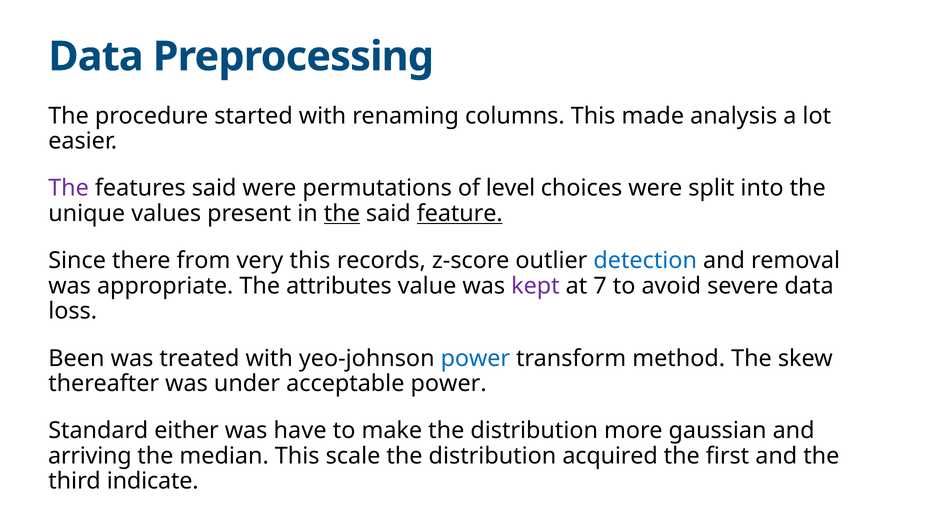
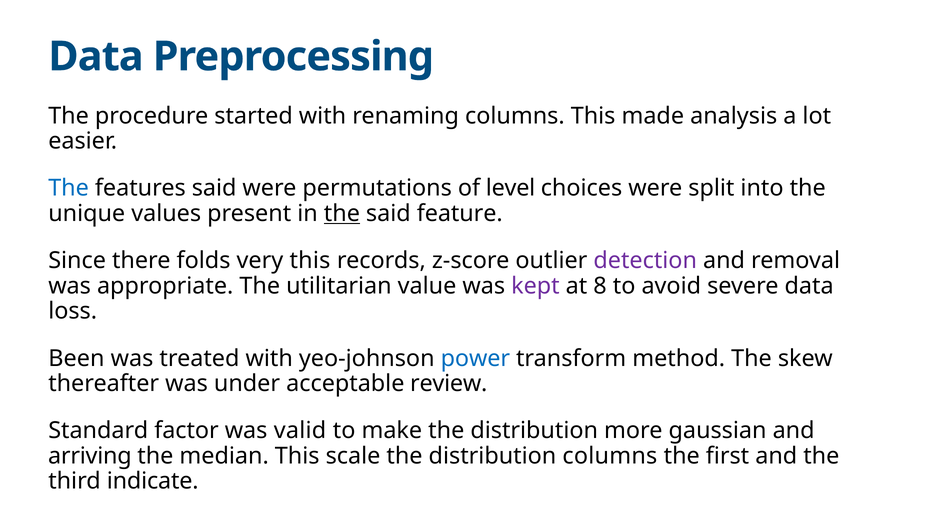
The colour: purple -> blue (69, 188)
feature underline: present -> none (460, 214)
from: from -> folds (204, 261)
detection colour: blue -> purple (645, 261)
attributes: attributes -> utilitarian (339, 286)
7: 7 -> 8 (600, 286)
acceptable power: power -> review (449, 384)
either: either -> factor (186, 431)
have: have -> valid (300, 431)
distribution acquired: acquired -> columns (610, 456)
